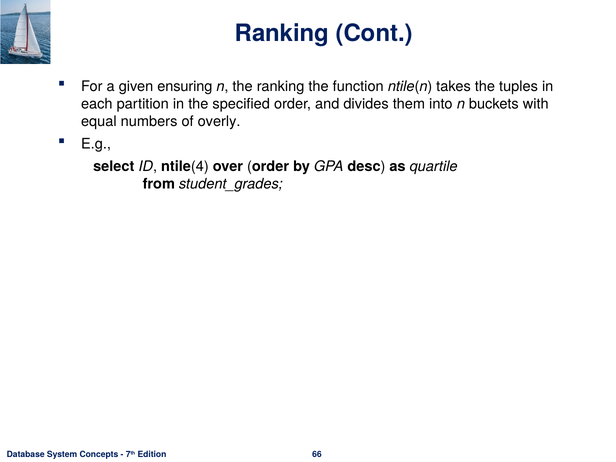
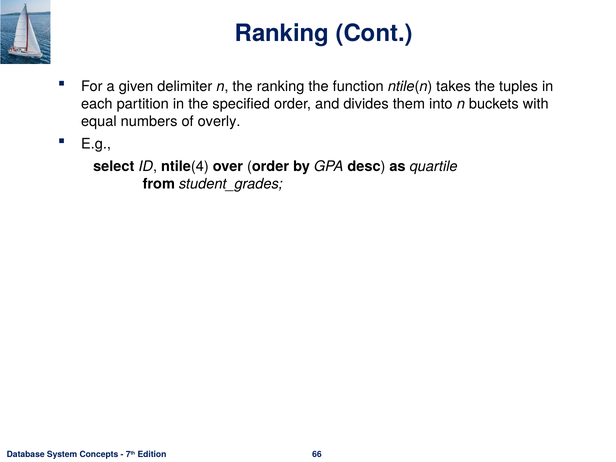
ensuring: ensuring -> delimiter (185, 87)
